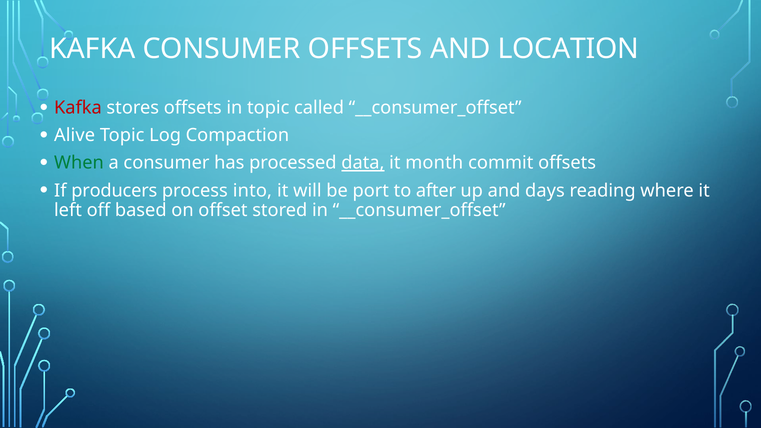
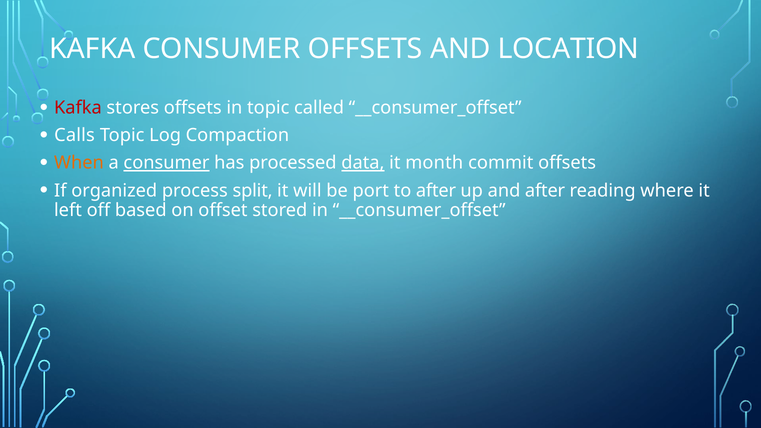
Alive: Alive -> Calls (75, 135)
When colour: green -> orange (79, 163)
consumer underline: none -> present (166, 163)
producers: producers -> organized (114, 191)
into: into -> split (253, 191)
and days: days -> after (545, 191)
